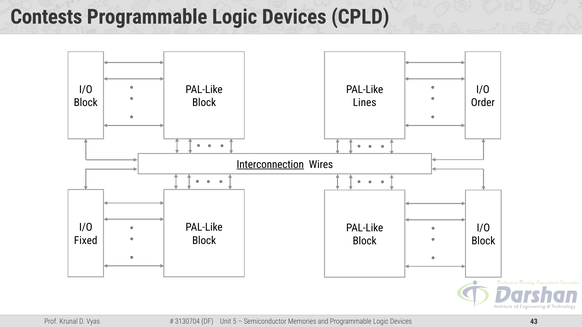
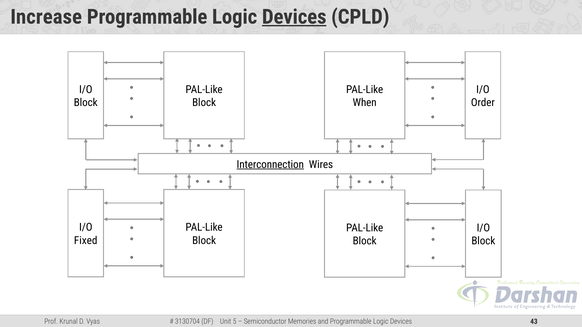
Contests: Contests -> Increase (46, 17)
Devices underline: none -> present (294, 17)
Lines: Lines -> When (365, 103)
